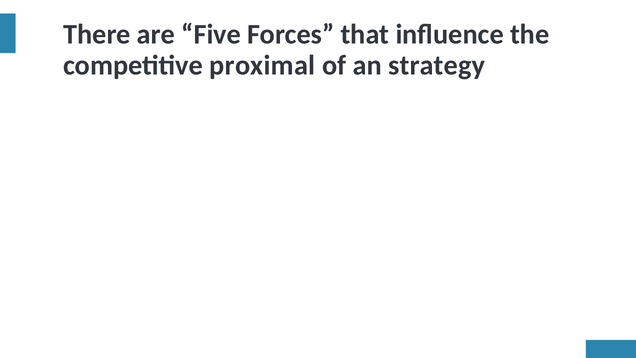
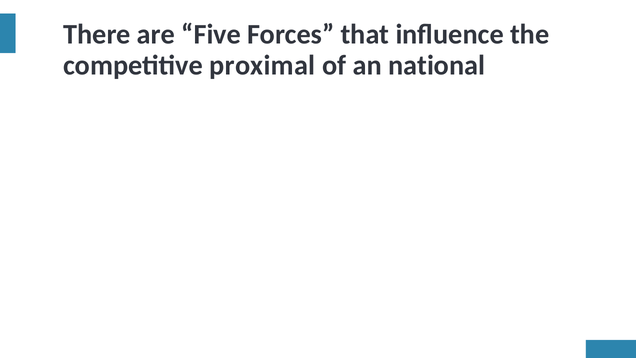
strategy: strategy -> national (437, 65)
